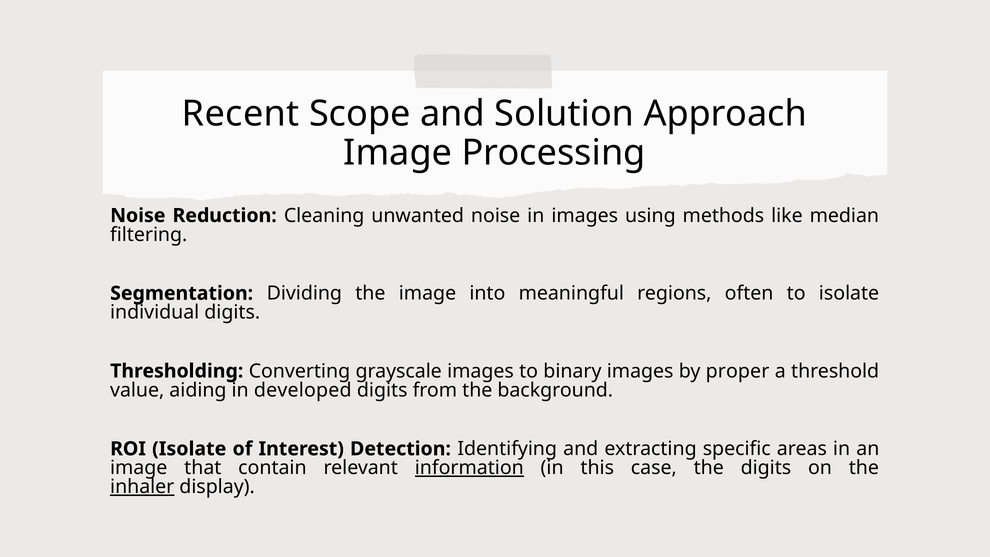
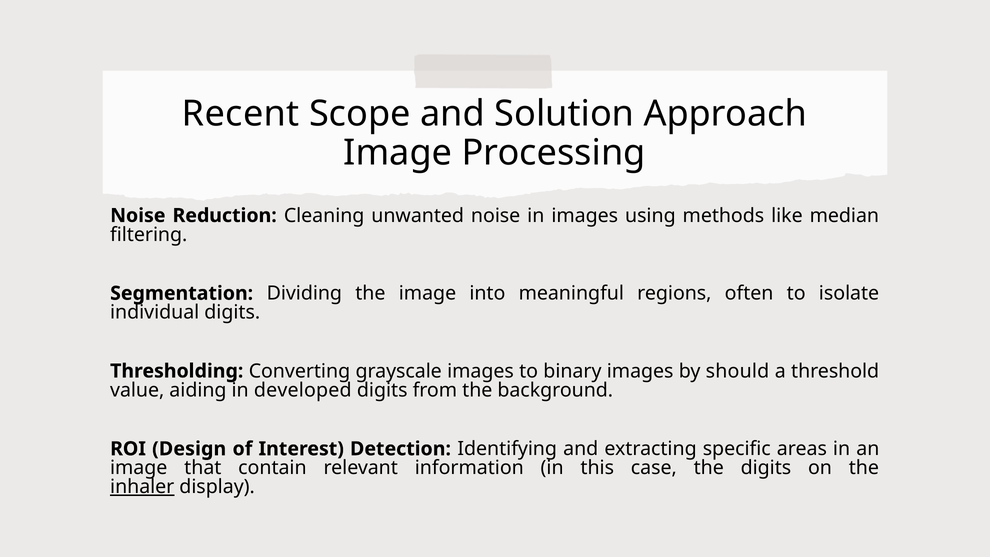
proper: proper -> should (737, 371)
ROI Isolate: Isolate -> Design (189, 449)
information underline: present -> none (469, 468)
